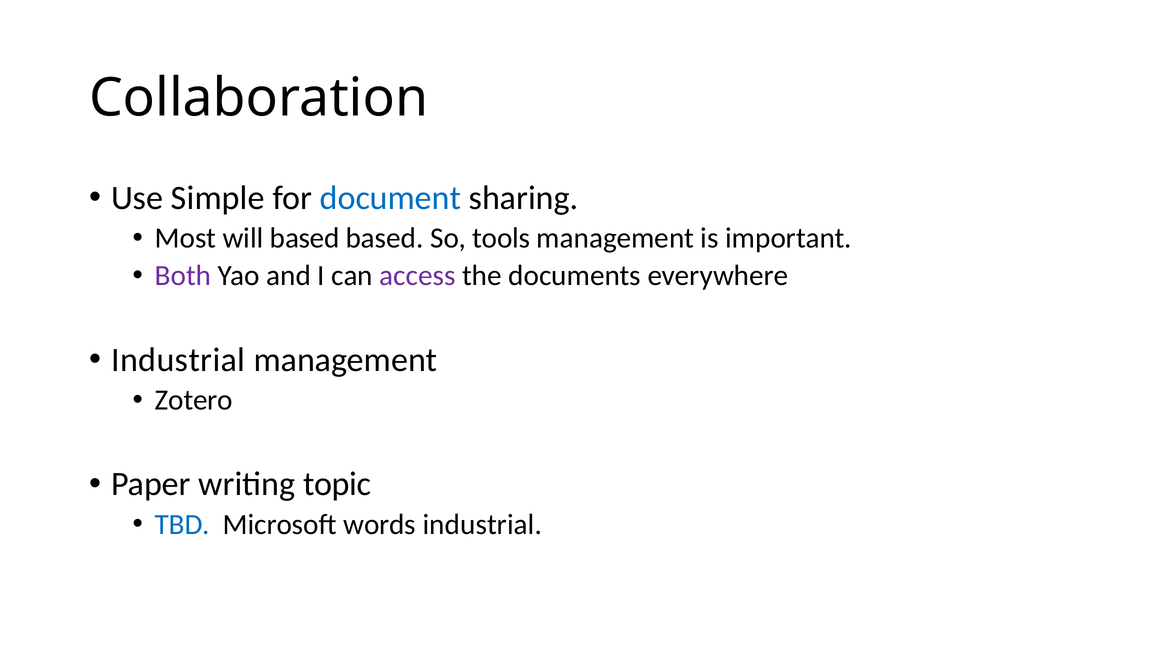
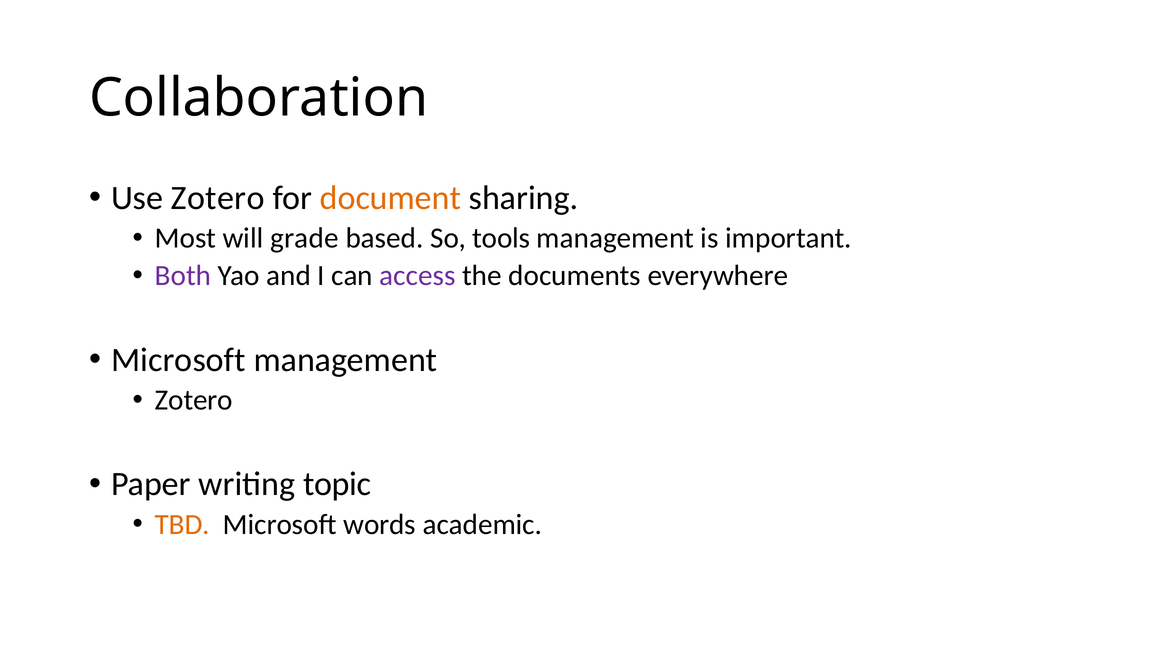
Use Simple: Simple -> Zotero (218, 198)
document colour: blue -> orange (390, 198)
will based: based -> grade (304, 238)
Industrial: Industrial -> Microsoft (178, 360)
TBD colour: blue -> orange (182, 524)
words industrial: industrial -> academic (482, 524)
